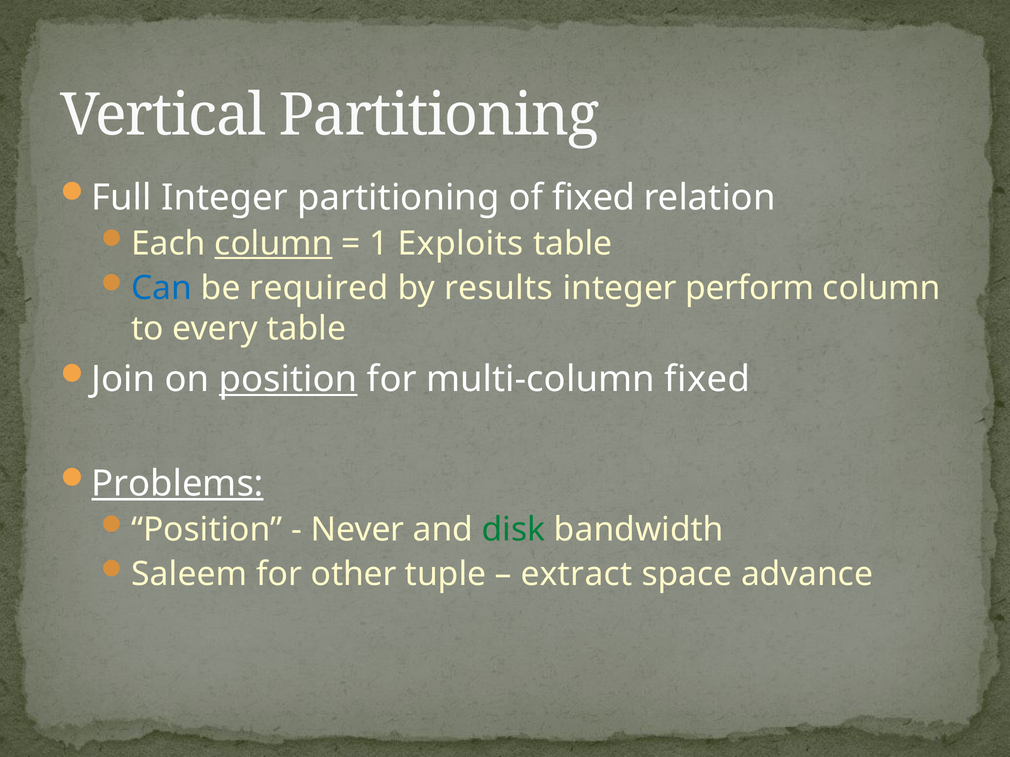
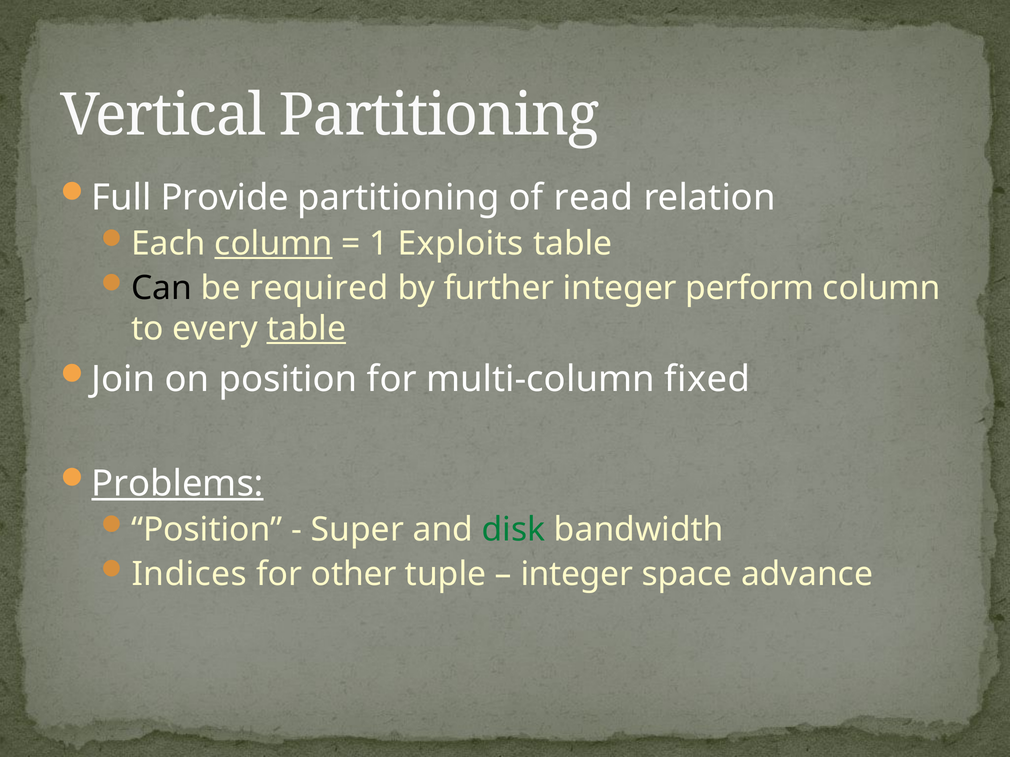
Full Integer: Integer -> Provide (225, 198)
of fixed: fixed -> read (593, 198)
Can colour: blue -> black (162, 288)
results: results -> further (499, 288)
table underline: none -> present (306, 329)
position underline: present -> none (288, 380)
Never: Never -> Super (357, 530)
Saleem: Saleem -> Indices (189, 575)
extract: extract -> integer (577, 575)
